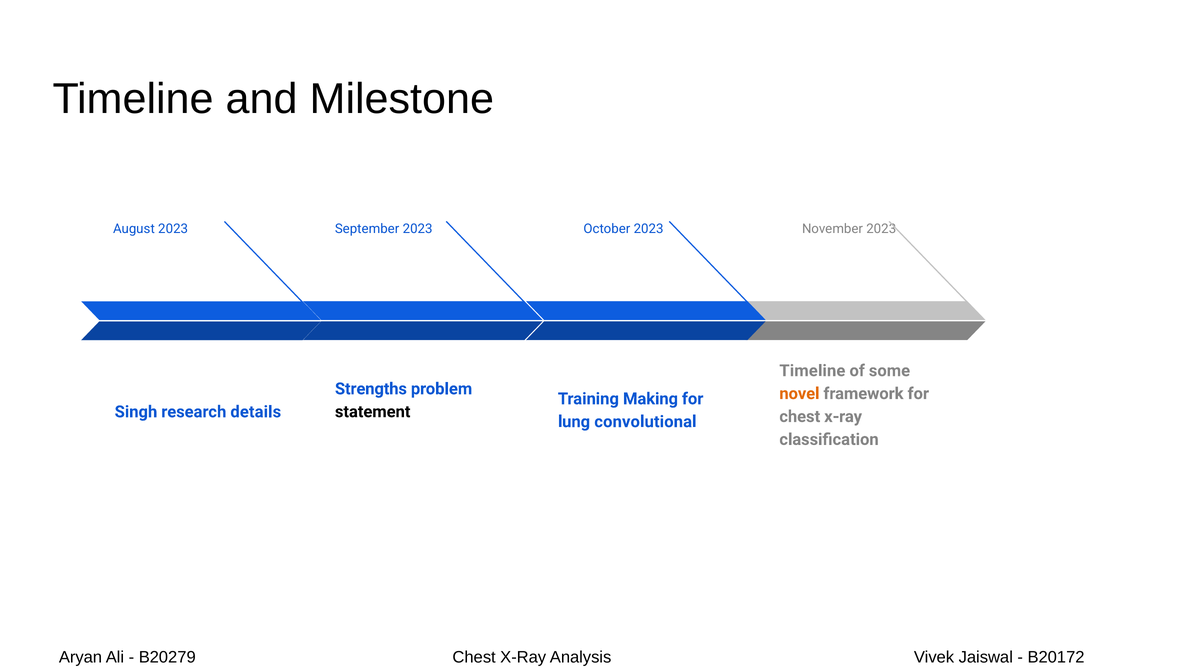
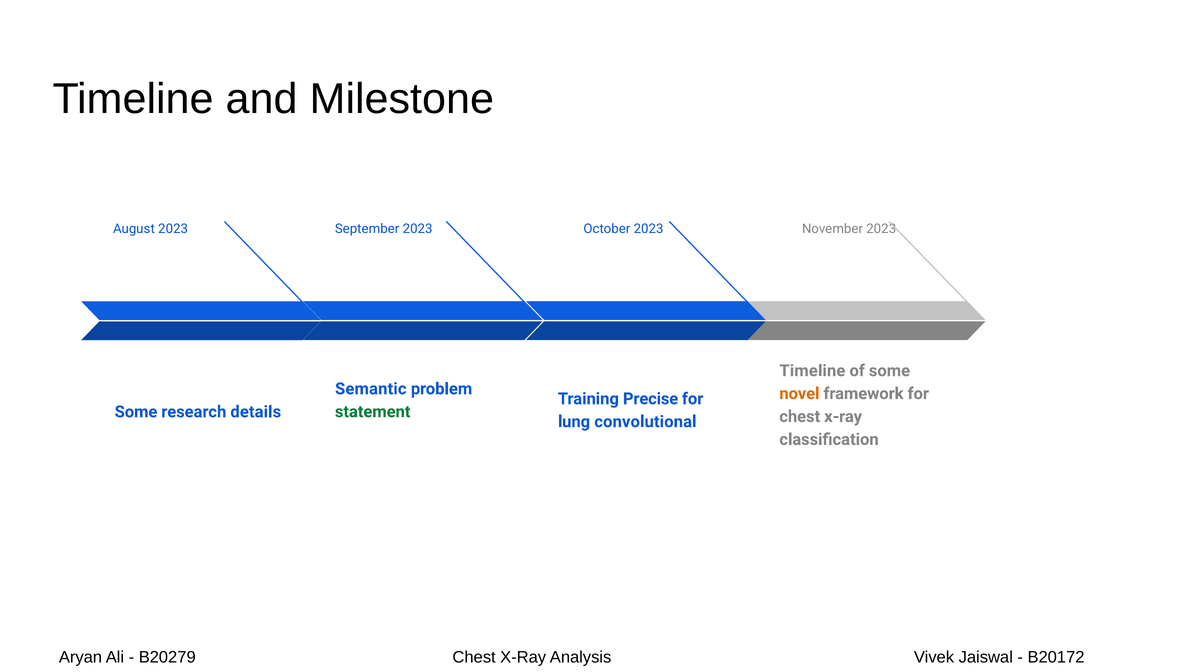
Strengths: Strengths -> Semantic (371, 389)
Making: Making -> Precise (651, 399)
Singh: Singh -> Some (136, 412)
statement colour: black -> green (373, 412)
